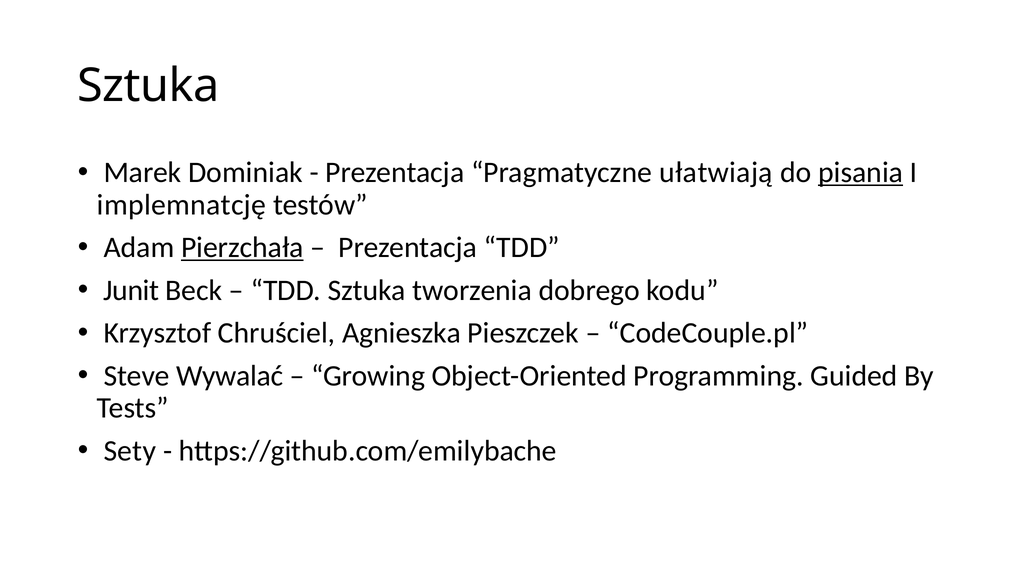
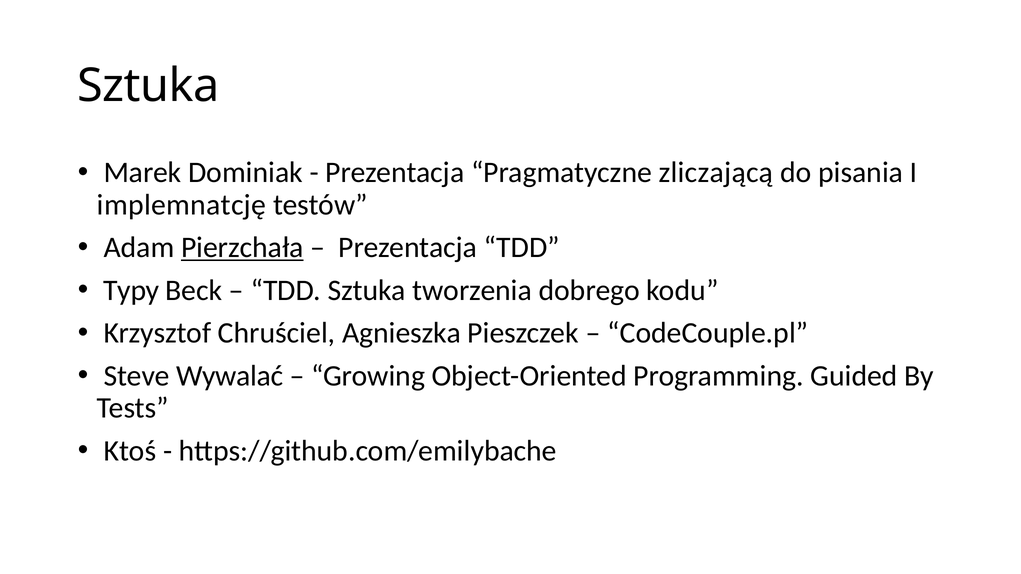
ułatwiają: ułatwiają -> zliczającą (716, 173)
pisania underline: present -> none (861, 173)
Junit: Junit -> Typy (131, 290)
Sety: Sety -> Ktoś (130, 451)
